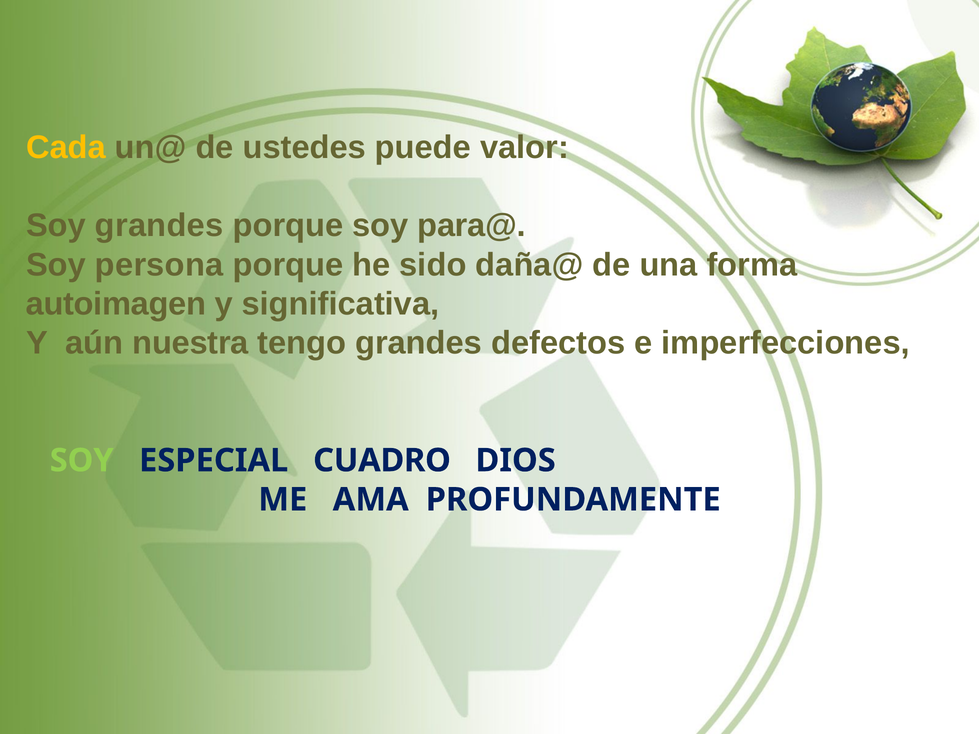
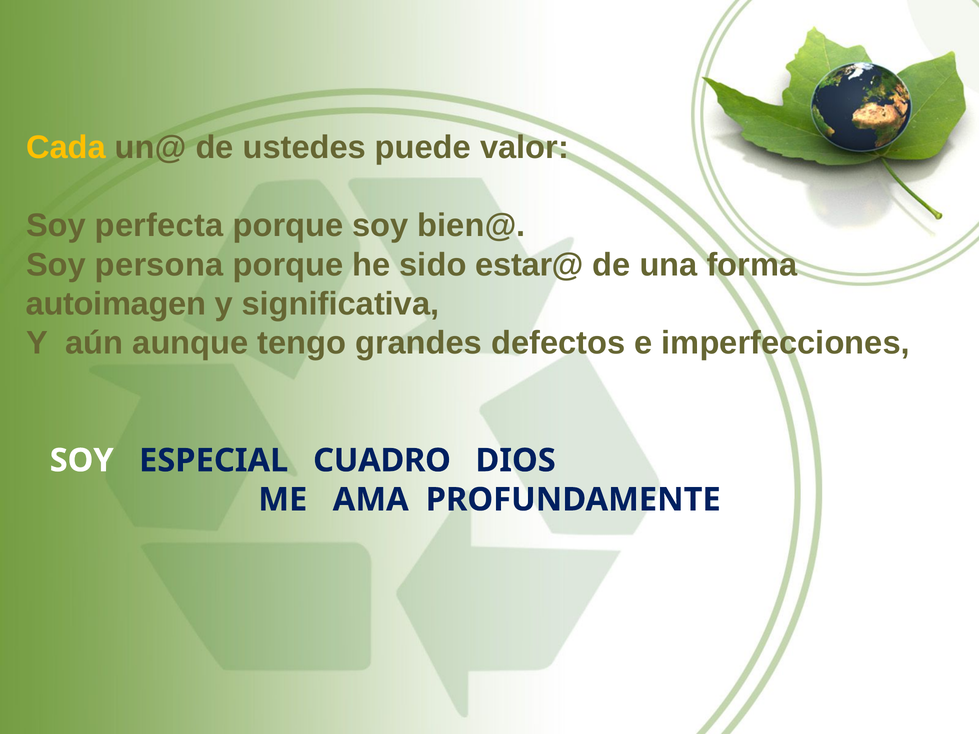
Soy grandes: grandes -> perfecta (159, 226)
para@: para@ -> bien@ (471, 226)
daña@: daña@ -> estar@ (530, 265)
nuestra: nuestra -> aunque (190, 343)
SOY colour: light green -> white (82, 461)
